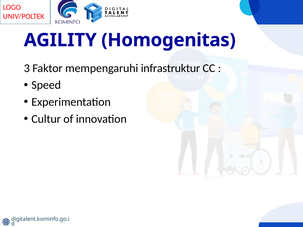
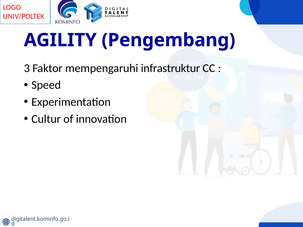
Homogenitas: Homogenitas -> Pengembang (168, 40)
